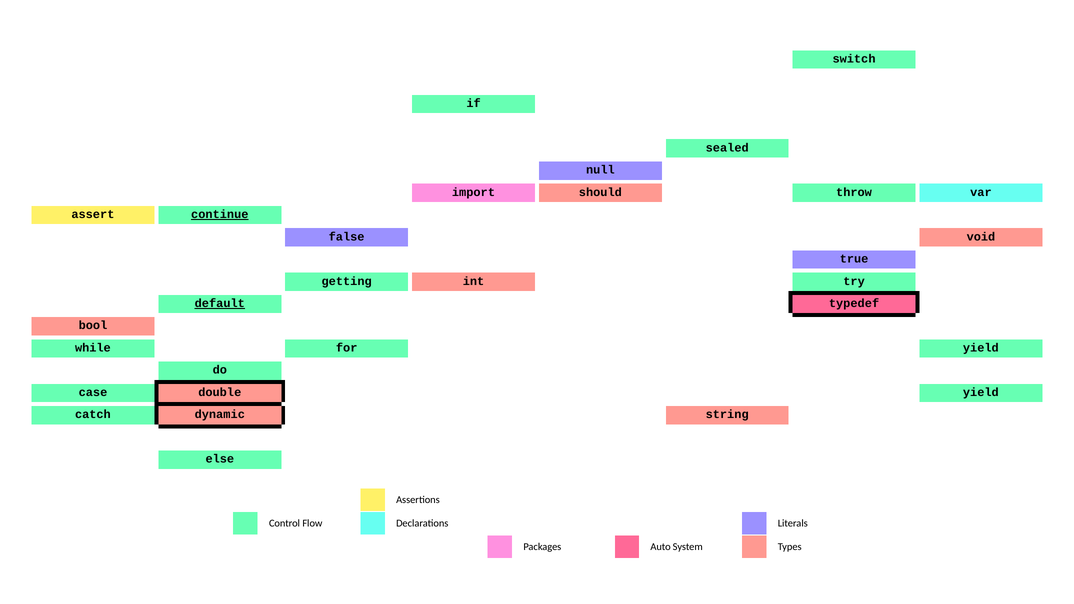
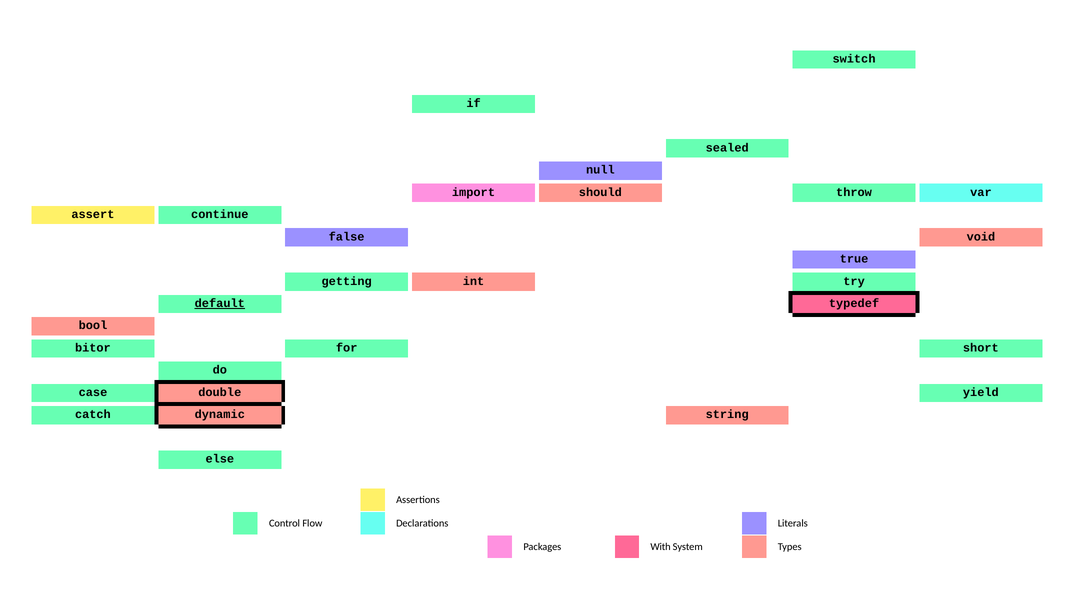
continue underline: present -> none (220, 214)
while: while -> bitor (93, 348)
for yield: yield -> short (981, 348)
Auto: Auto -> With (661, 547)
